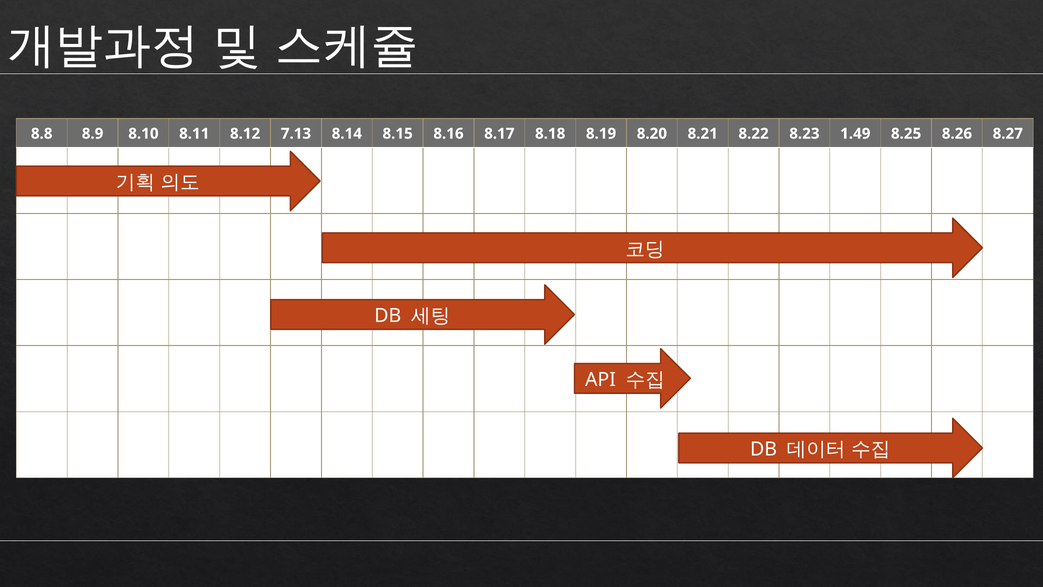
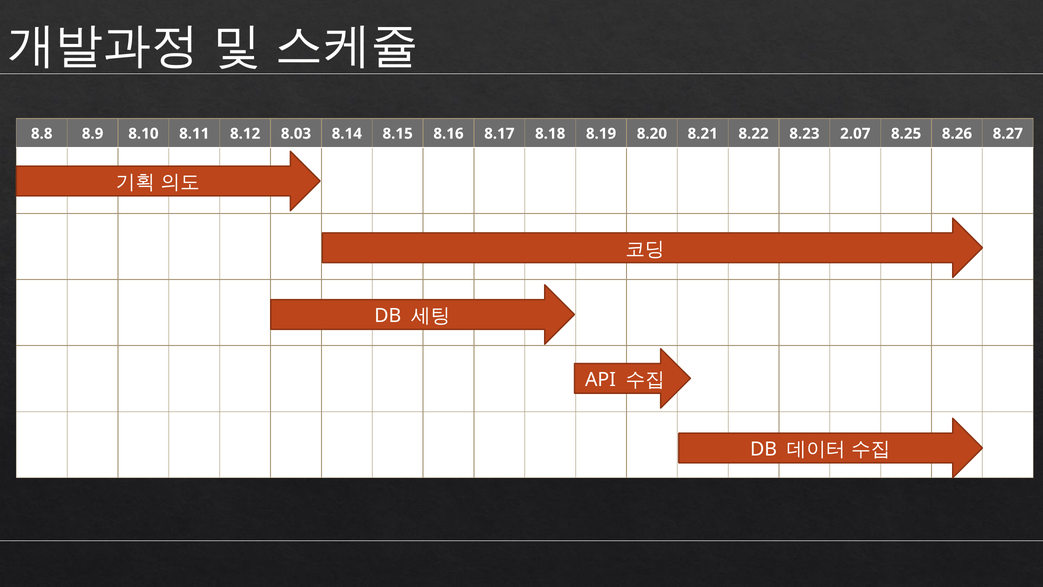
7.13: 7.13 -> 8.03 (296, 134)
1.49: 1.49 -> 2.07 (855, 134)
